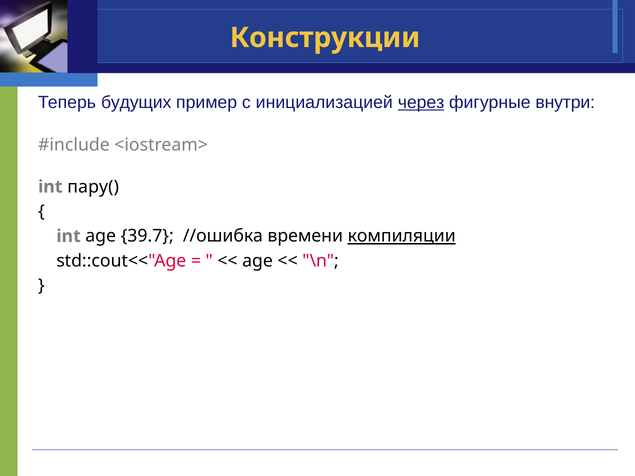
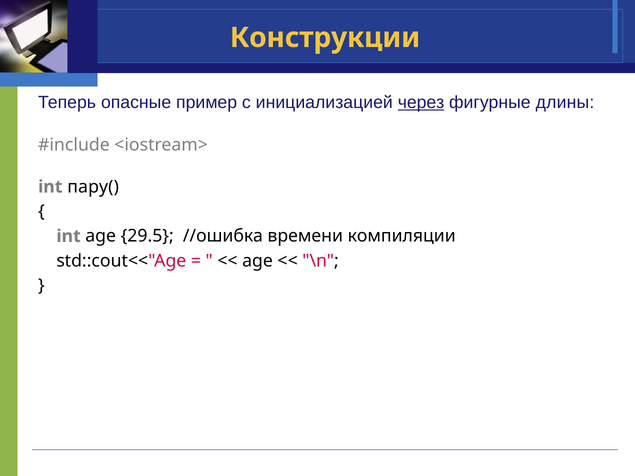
будущих: будущих -> опасные (136, 103)
внутри: внутри -> длины (565, 103)
39.7: 39.7 -> 29.5 (147, 236)
компиляции underline: present -> none (402, 236)
